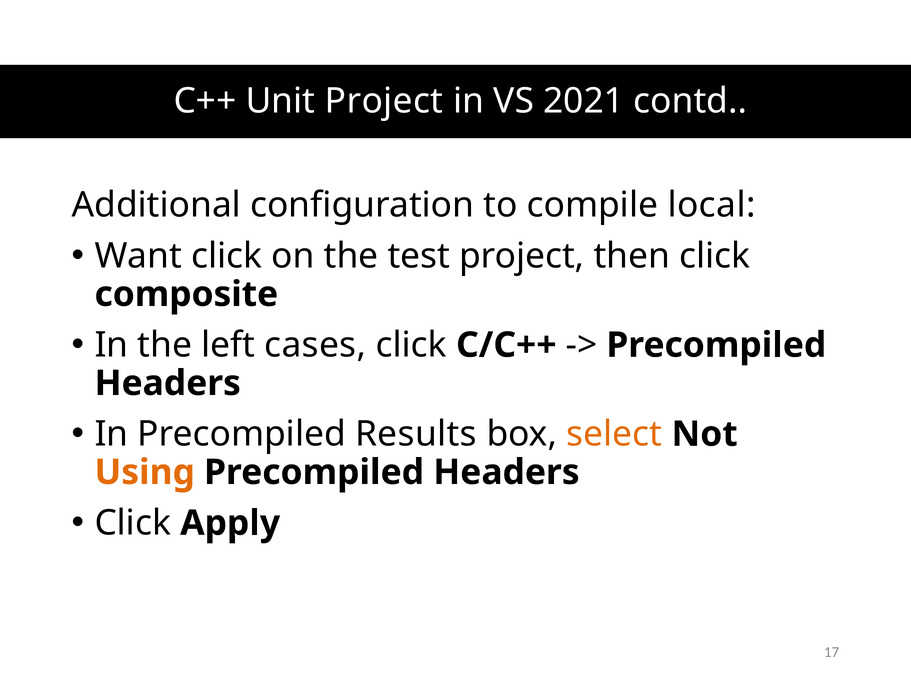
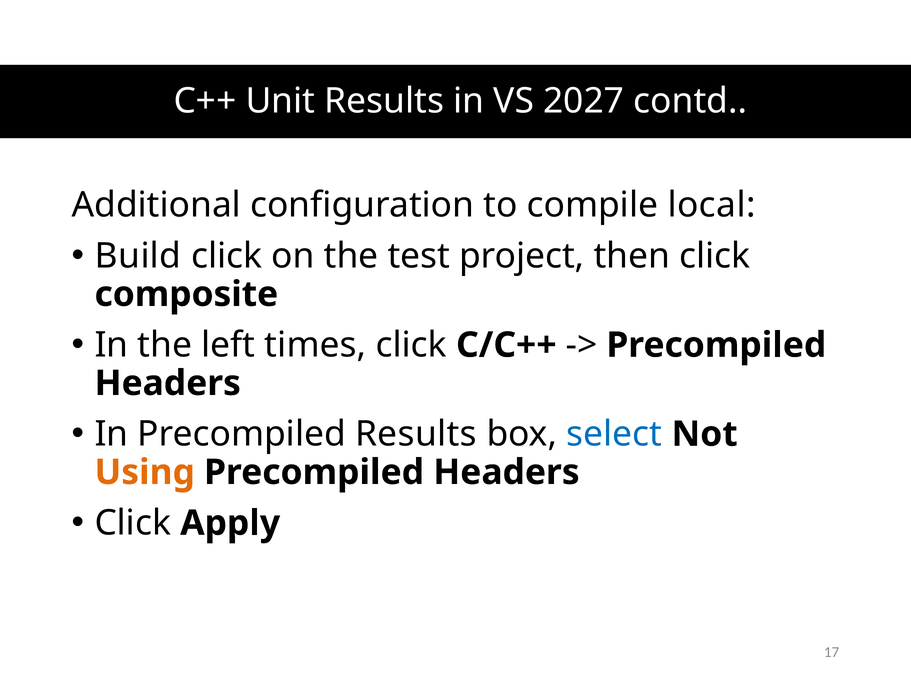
Unit Project: Project -> Results (384, 101)
2021: 2021 -> 2027 (584, 101)
Want: Want -> Build (138, 256)
cases: cases -> times (315, 345)
select colour: orange -> blue (614, 434)
